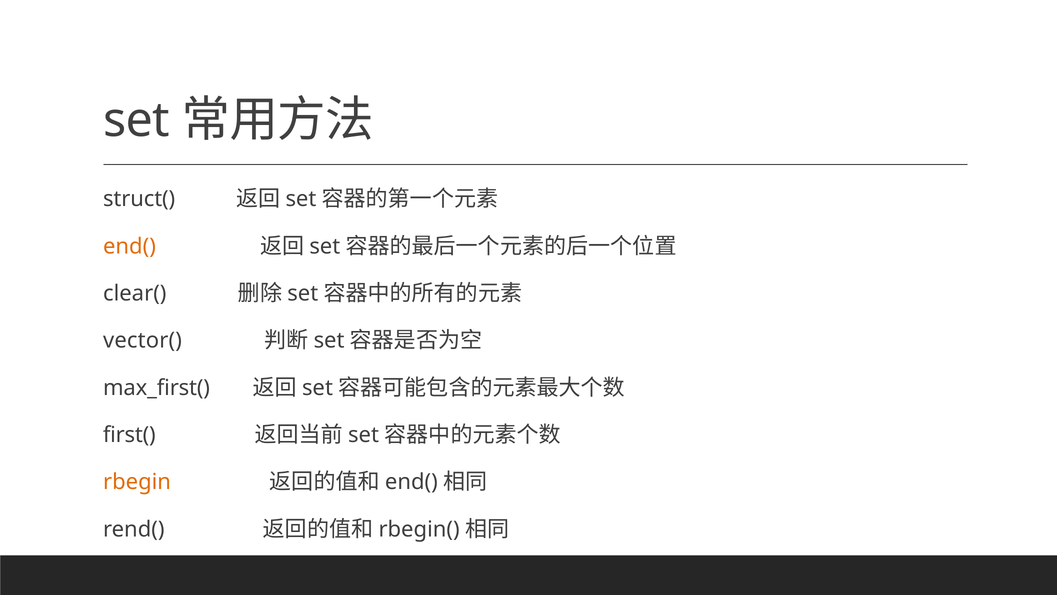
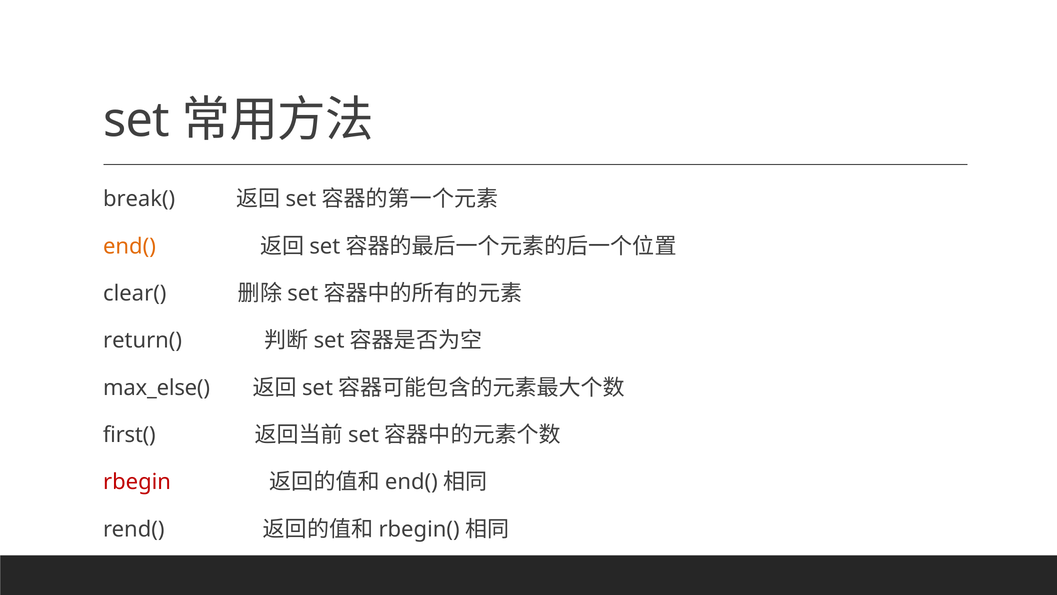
struct(: struct( -> break( (139, 199)
vector(: vector( -> return( (143, 340)
max_first(: max_first( -> max_else( (157, 388)
rbegin colour: orange -> red (137, 482)
